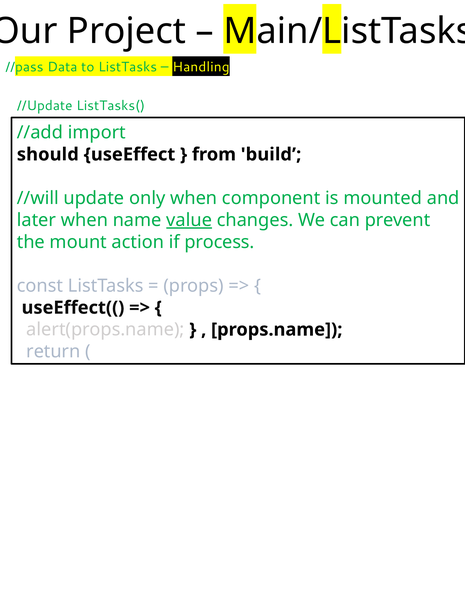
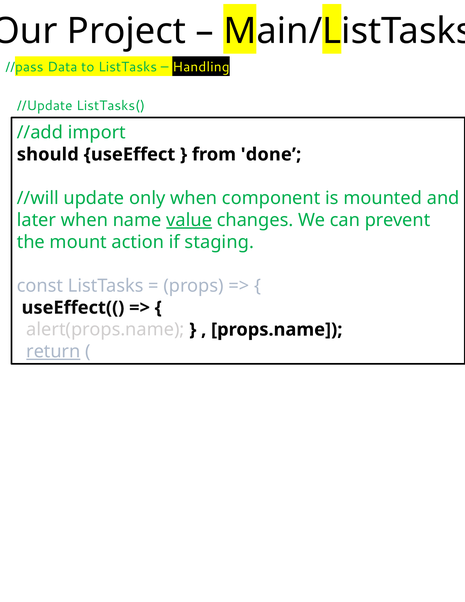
build: build -> done (271, 154)
process: process -> staging (219, 242)
return underline: none -> present (53, 351)
